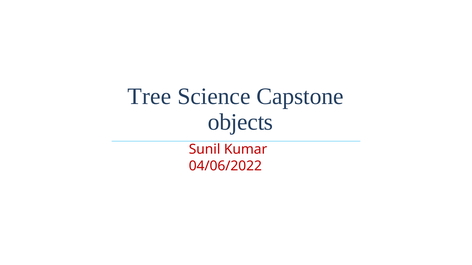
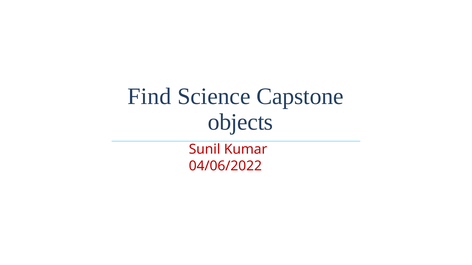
Tree: Tree -> Find (149, 97)
